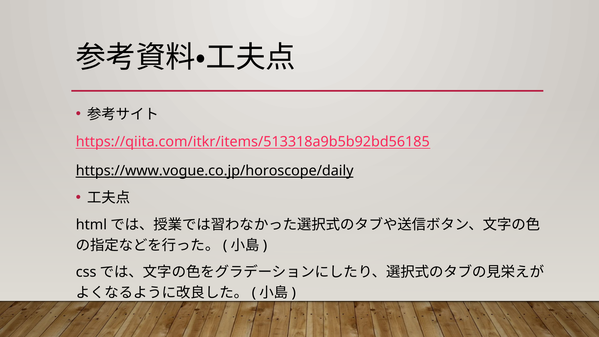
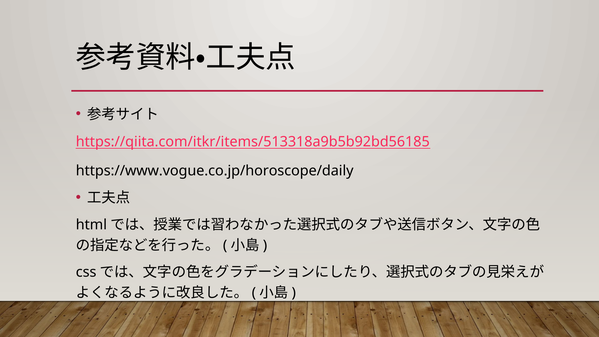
https://www.vogue.co.jp/horoscope/daily underline: present -> none (215, 171)
